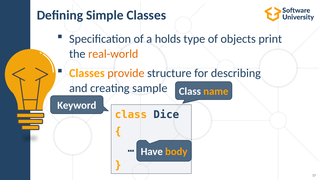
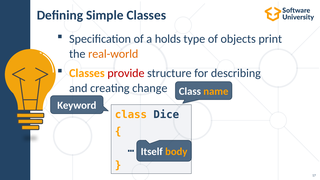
provide colour: orange -> red (126, 73)
sample: sample -> change (150, 88)
Have: Have -> Itself (152, 152)
